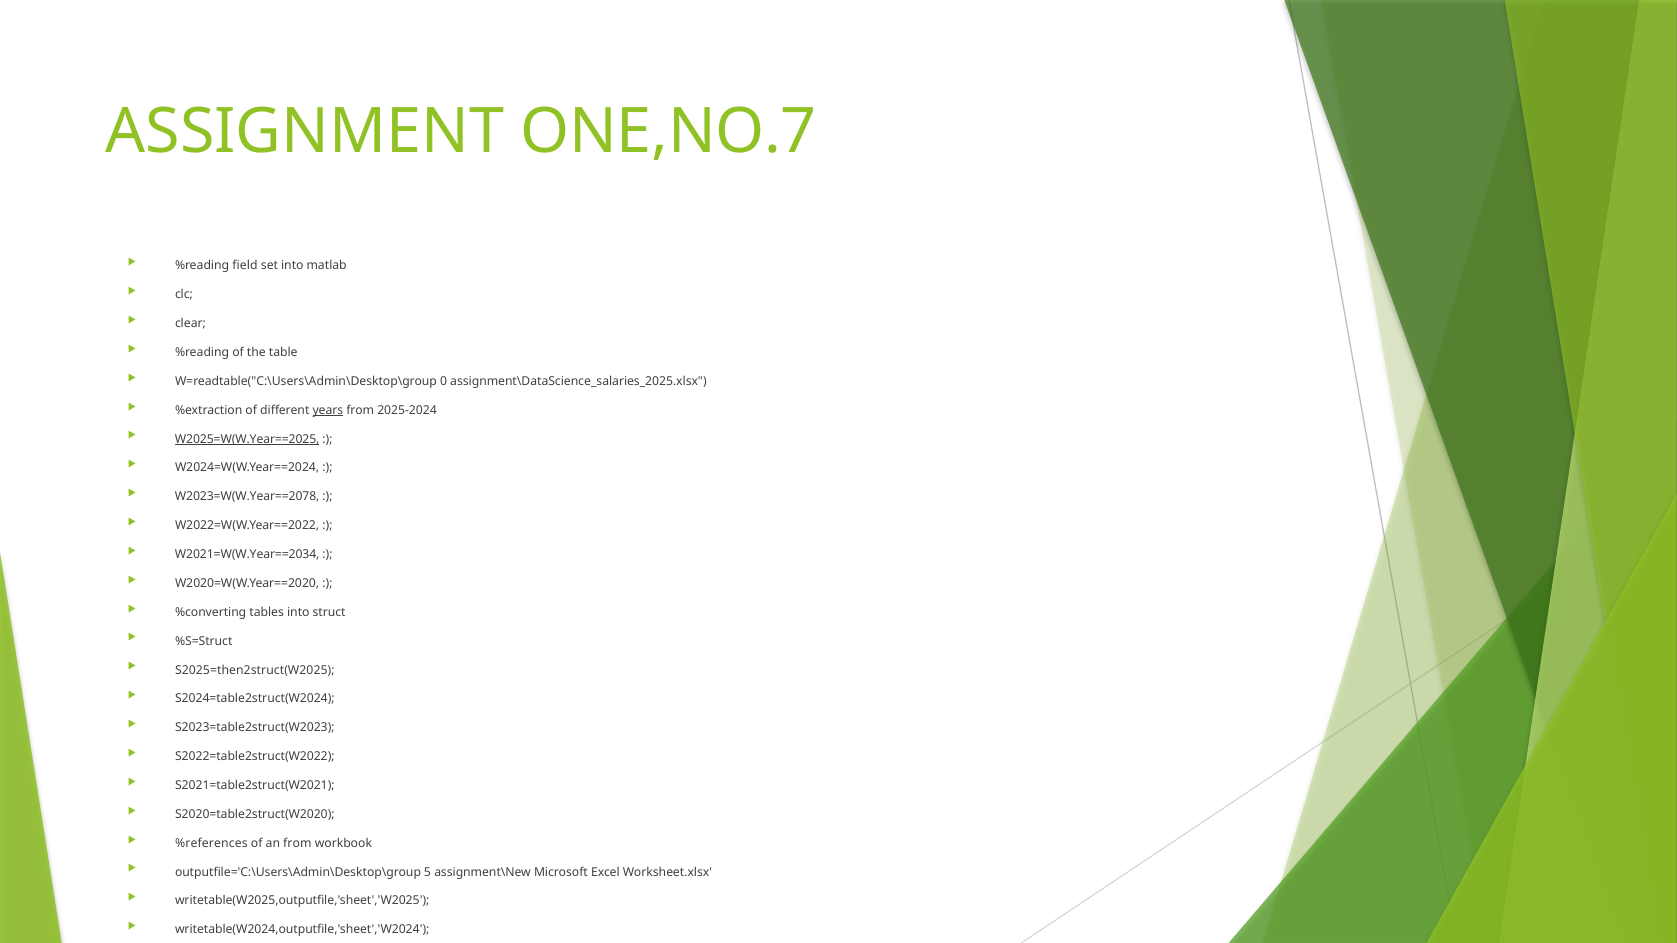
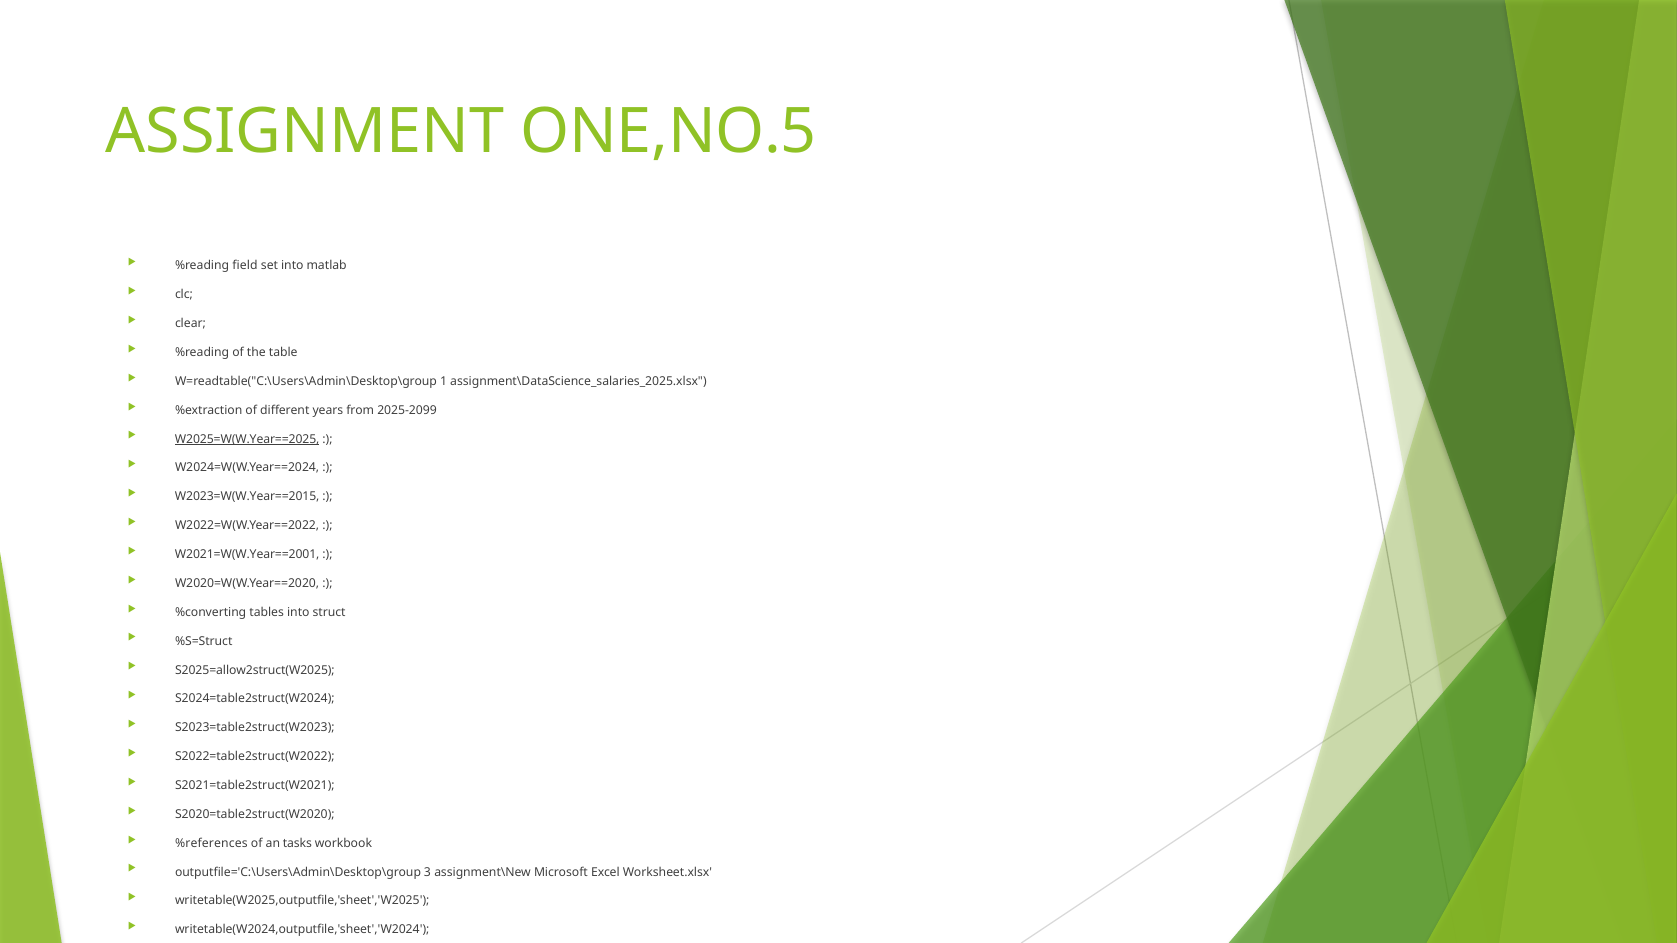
ONE,NO.7: ONE,NO.7 -> ONE,NO.5 (669, 132)
0: 0 -> 1 (444, 382)
years underline: present -> none (328, 410)
2025-2024: 2025-2024 -> 2025-2099 (407, 410)
W2023=W(W.Year==2078: W2023=W(W.Year==2078 -> W2023=W(W.Year==2015 (247, 497)
W2021=W(W.Year==2034: W2021=W(W.Year==2034 -> W2021=W(W.Year==2001 (247, 555)
S2025=then2struct(W2025: S2025=then2struct(W2025 -> S2025=allow2struct(W2025 (255, 670)
an from: from -> tasks (297, 843)
5: 5 -> 3 (427, 872)
